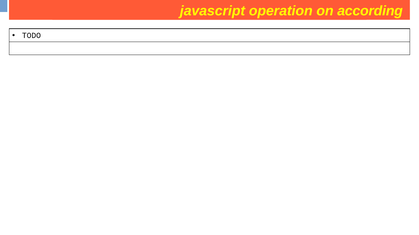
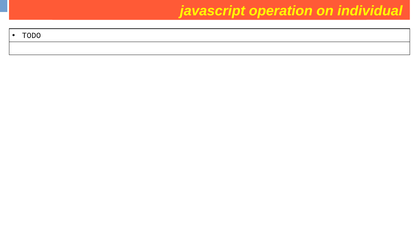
according: according -> individual (370, 11)
